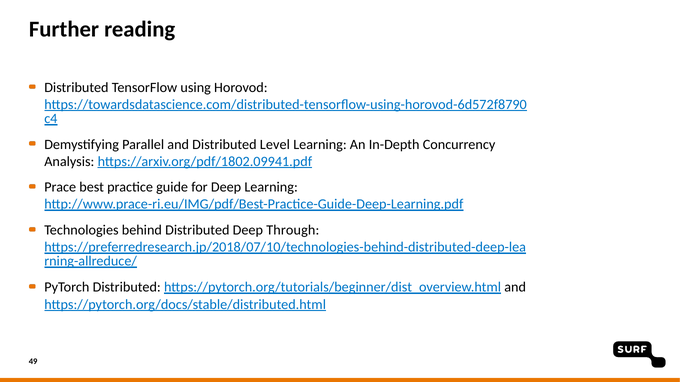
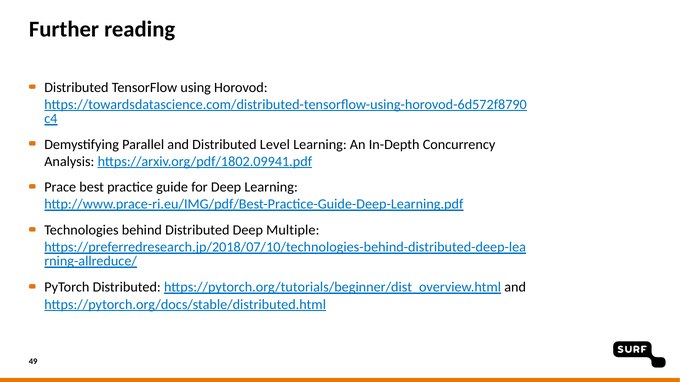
Through: Through -> Multiple (293, 230)
